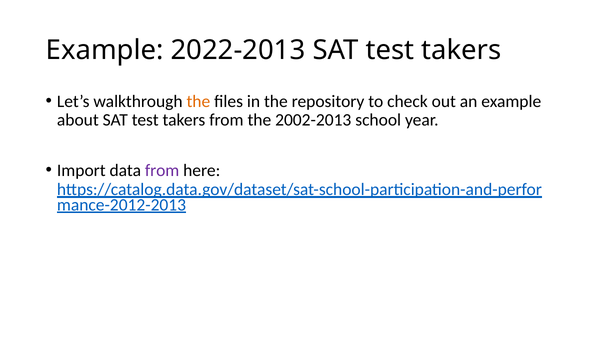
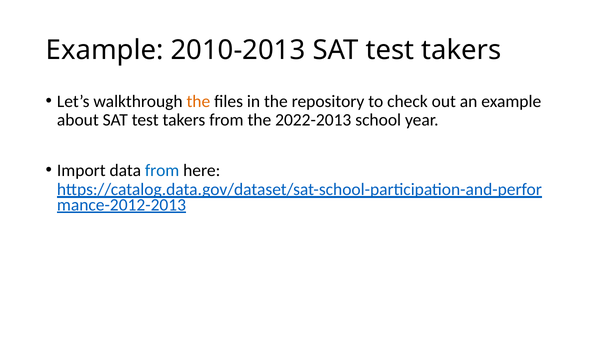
2022-2013: 2022-2013 -> 2010-2013 (238, 50)
2002-2013: 2002-2013 -> 2022-2013 (313, 120)
from colour: purple -> blue (162, 171)
